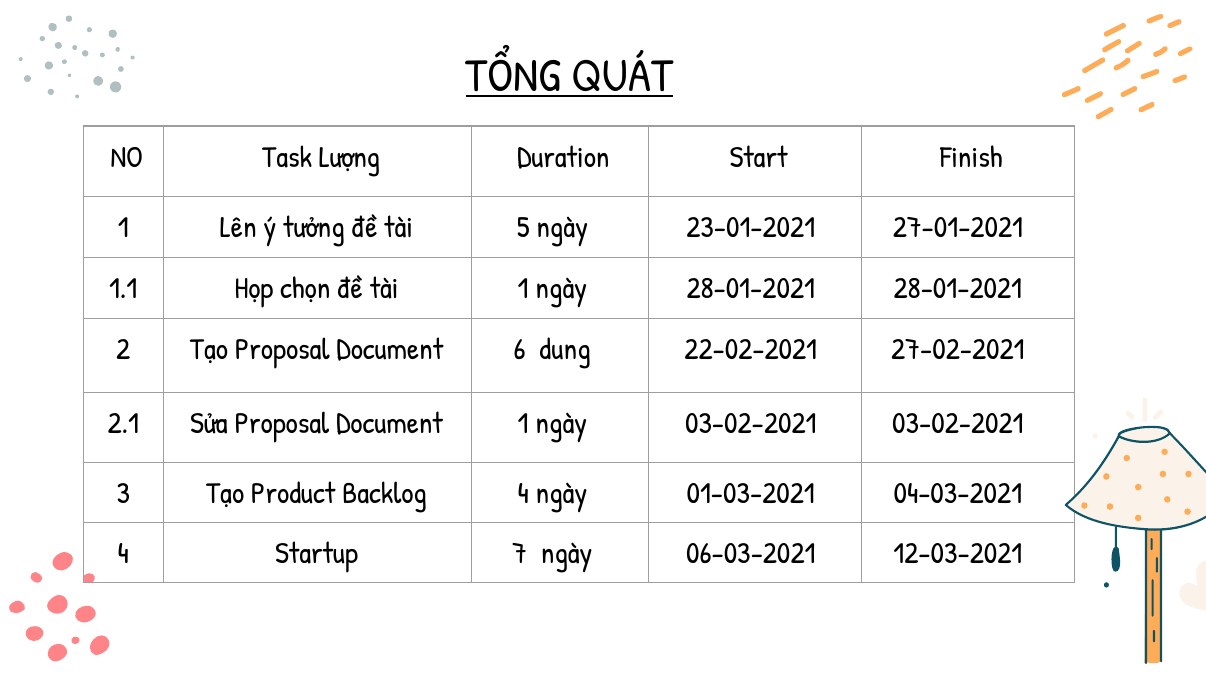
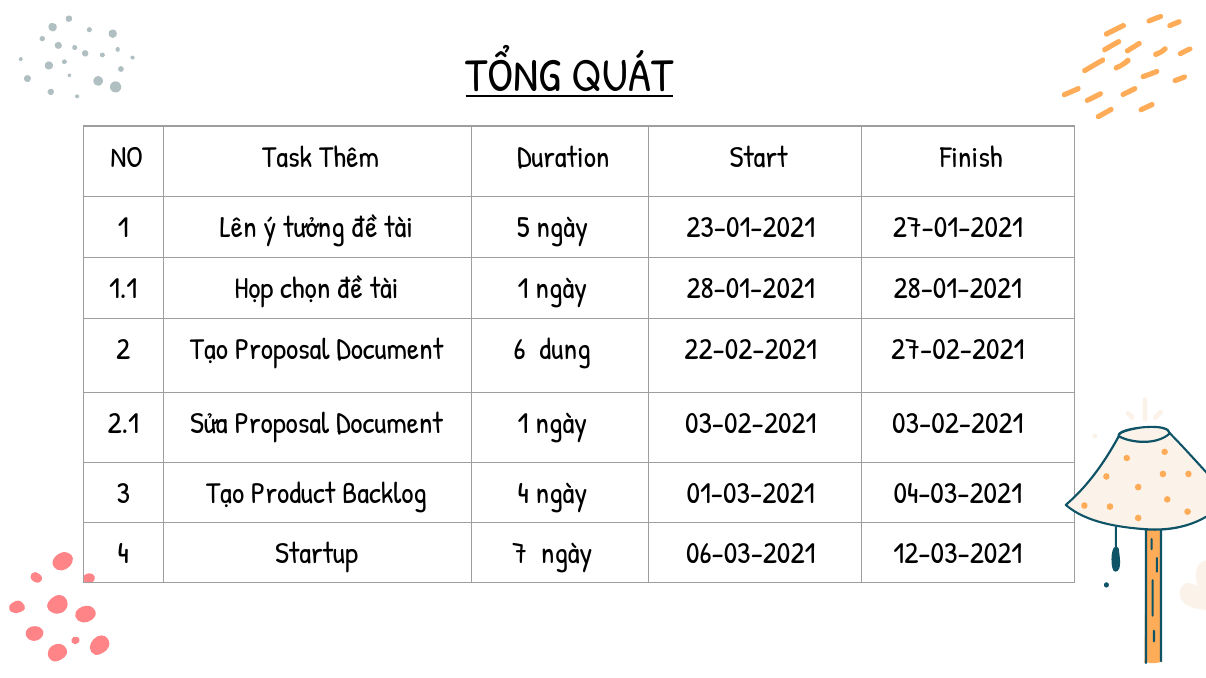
Lượng: Lượng -> Thêm (349, 157)
